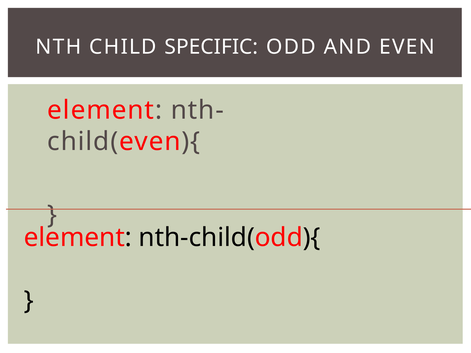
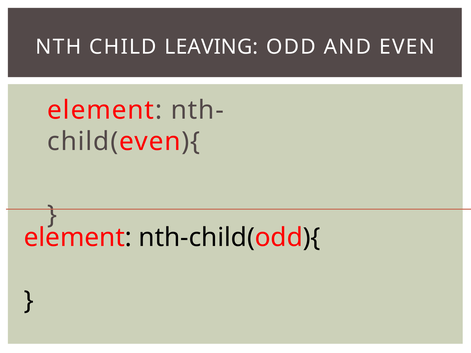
SPECIFIC: SPECIFIC -> LEAVING (211, 47)
